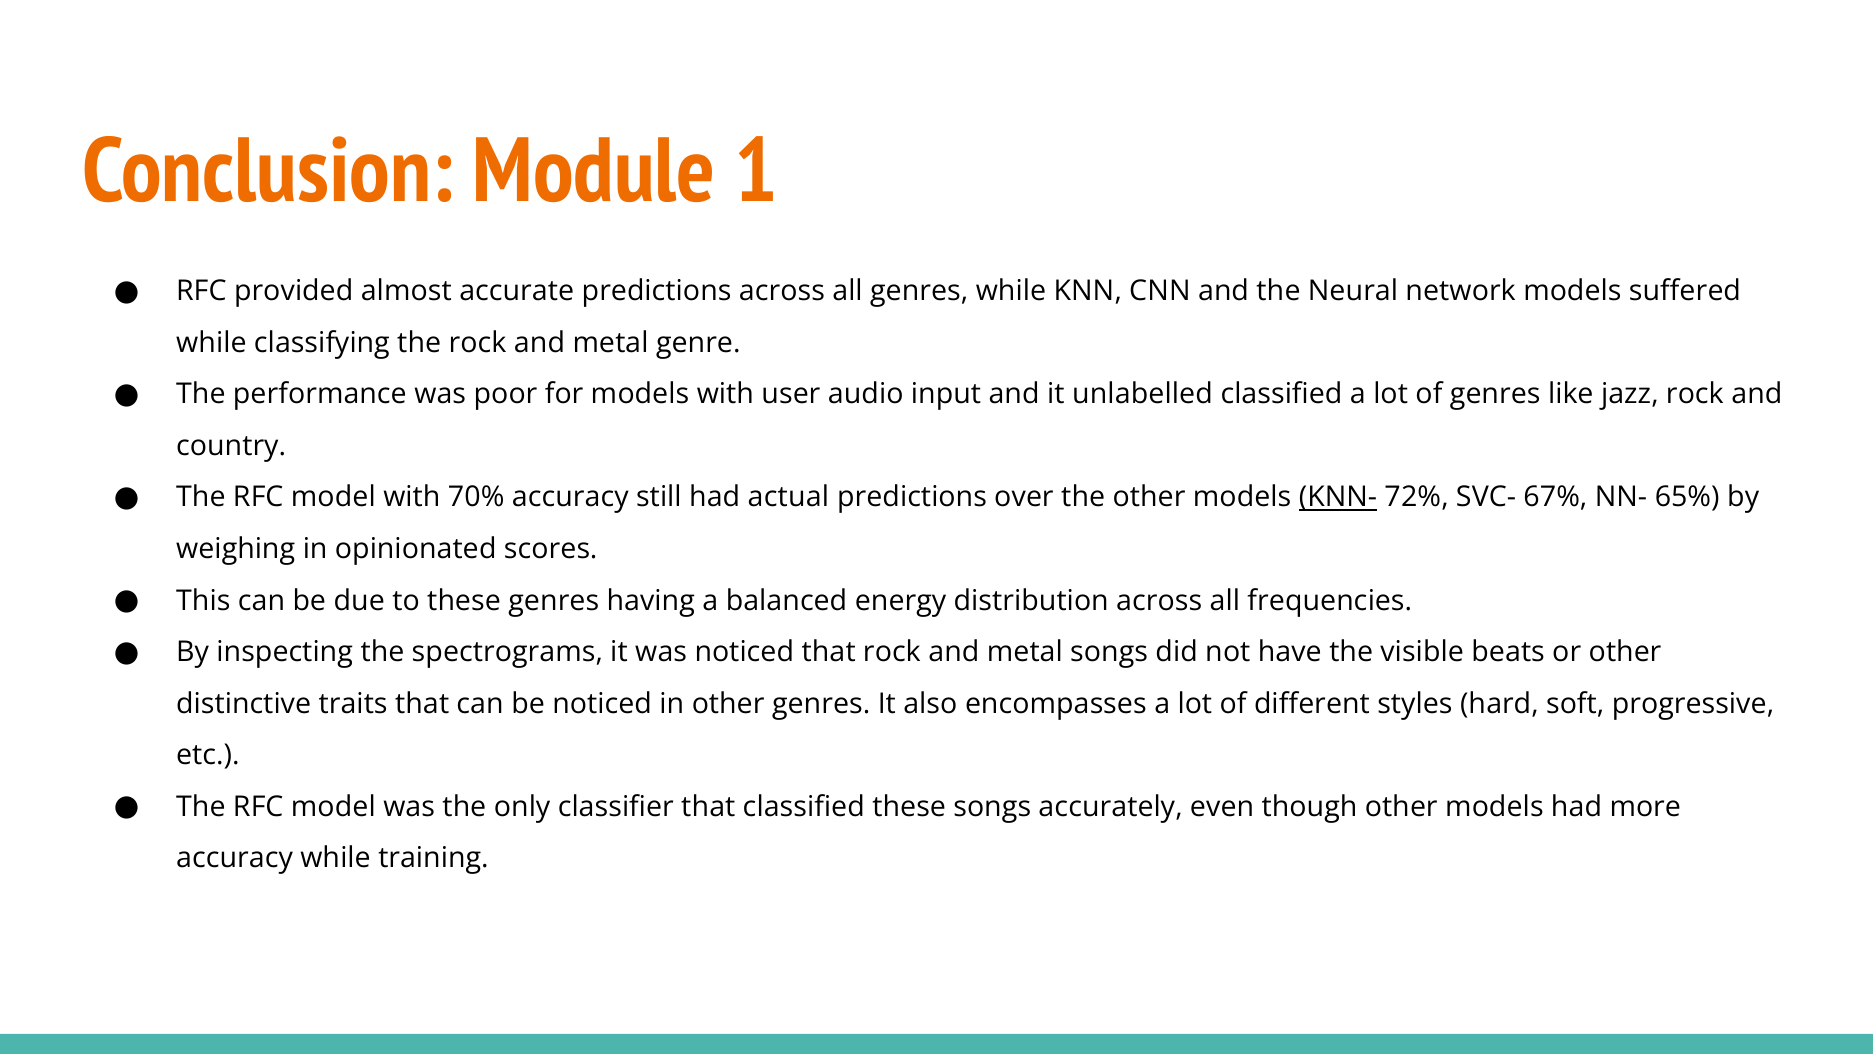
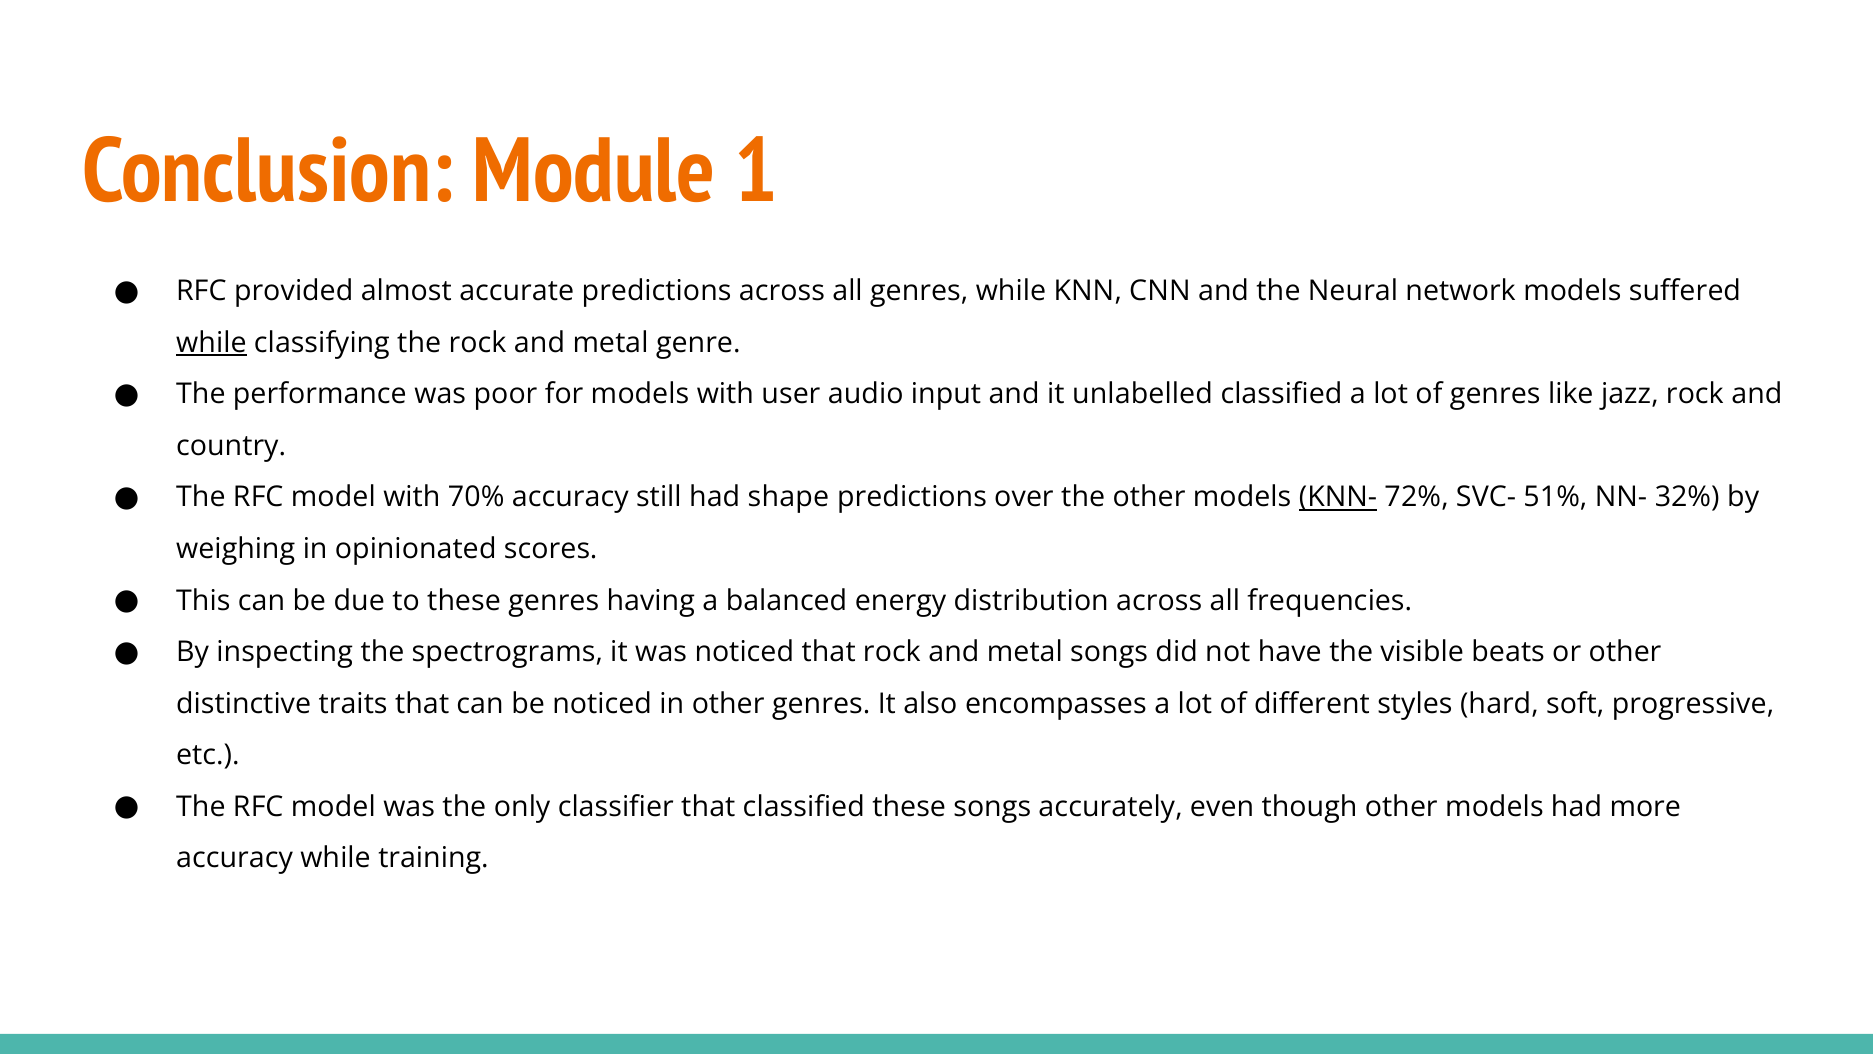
while underline: none -> present (211, 343)
actual: actual -> shape (788, 497)
67%: 67% -> 51% (1555, 497)
65%: 65% -> 32% (1687, 497)
